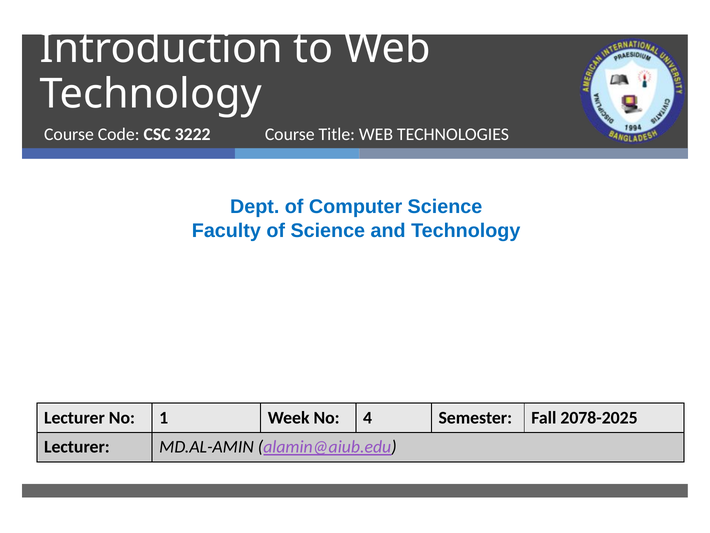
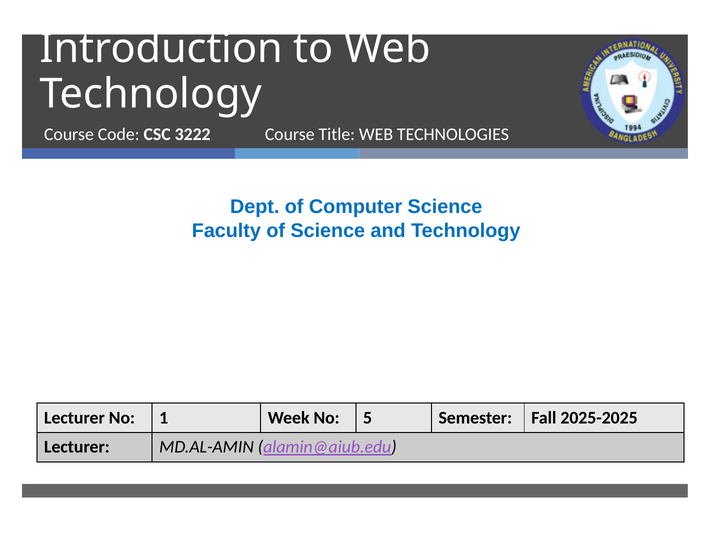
4: 4 -> 5 (368, 417)
2078-2025: 2078-2025 -> 2025-2025 (599, 417)
